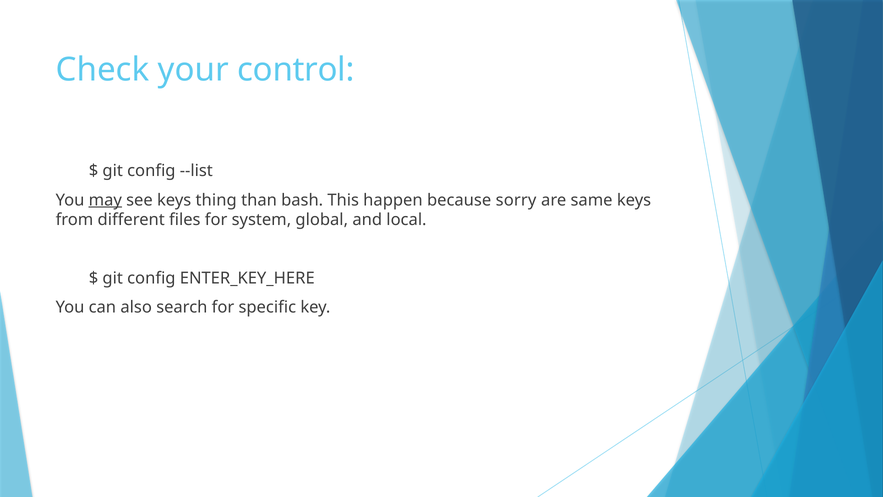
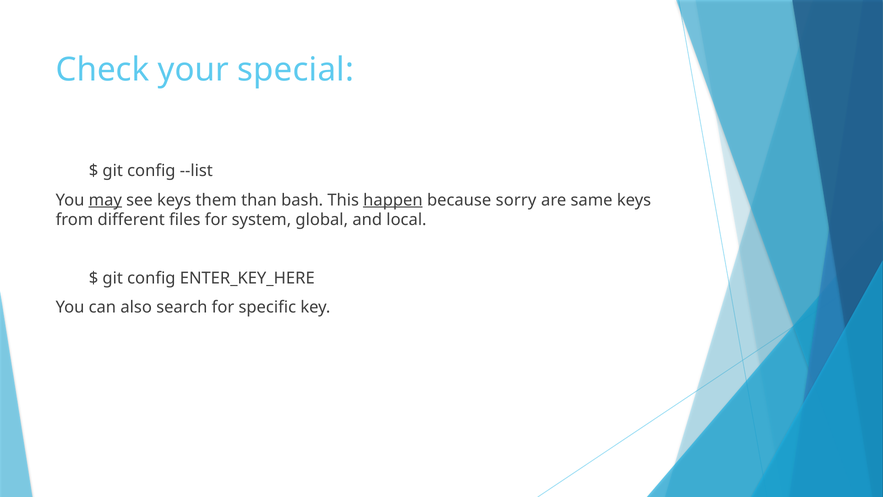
control: control -> special (296, 70)
thing: thing -> them (216, 200)
happen underline: none -> present (393, 200)
